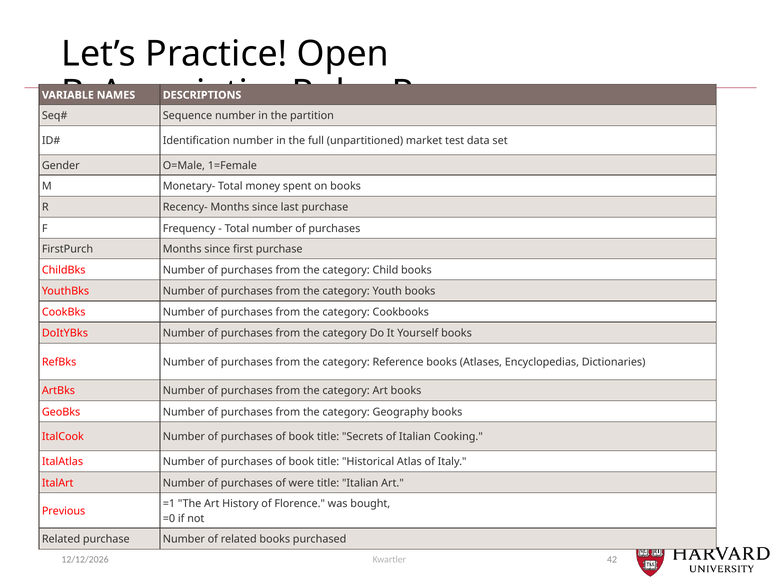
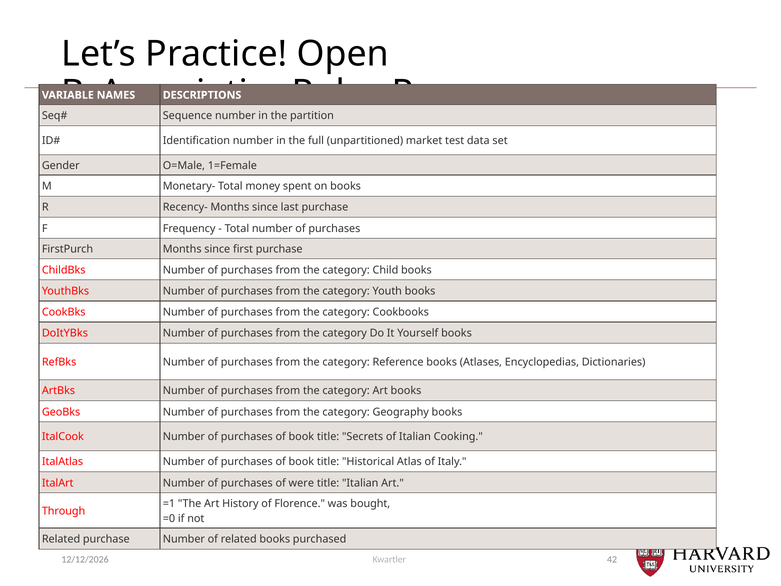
Previous: Previous -> Through (64, 511)
